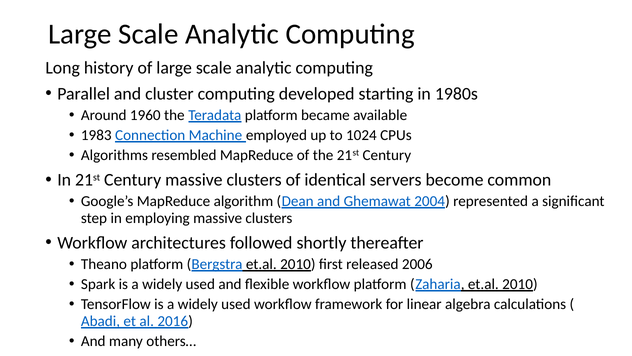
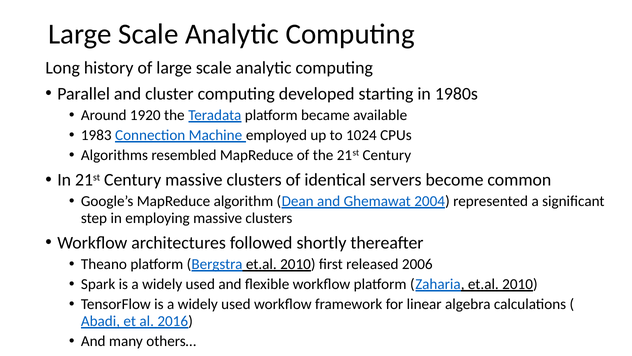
1960: 1960 -> 1920 (145, 115)
